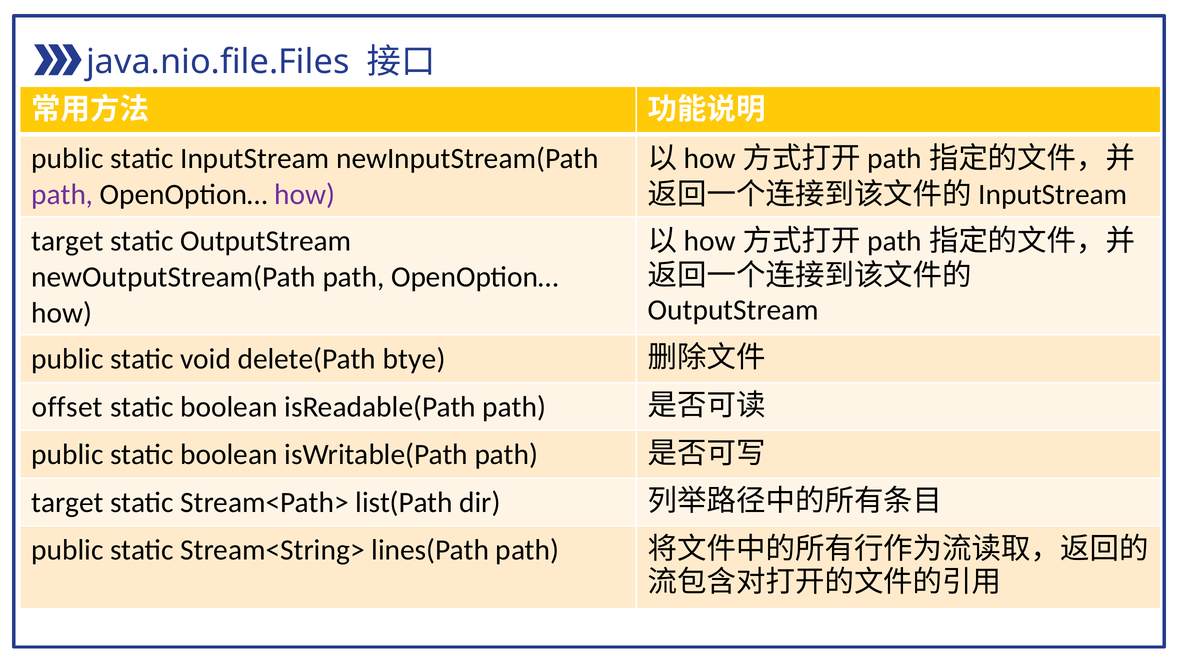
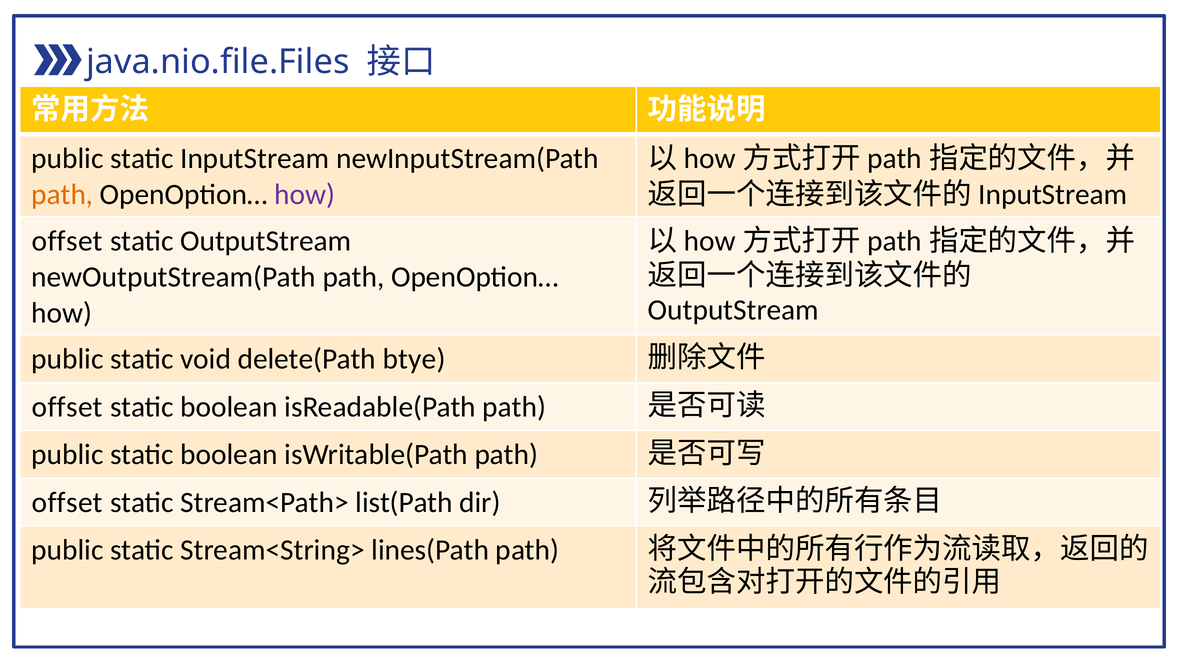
path colour: purple -> orange (62, 194)
target: target -> offset (67, 241)
target: target -> offset (67, 502)
